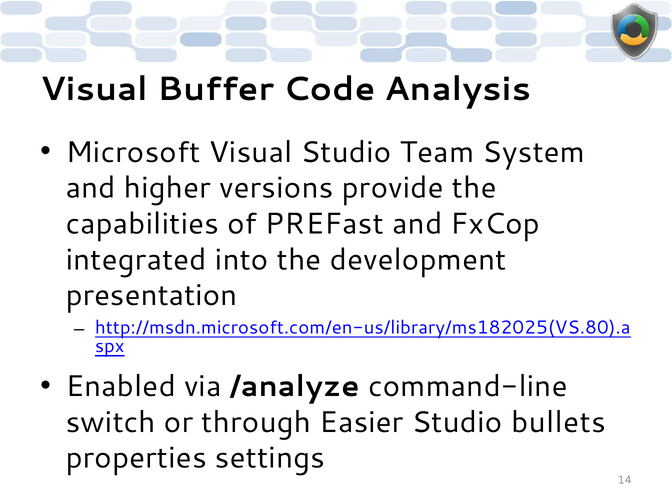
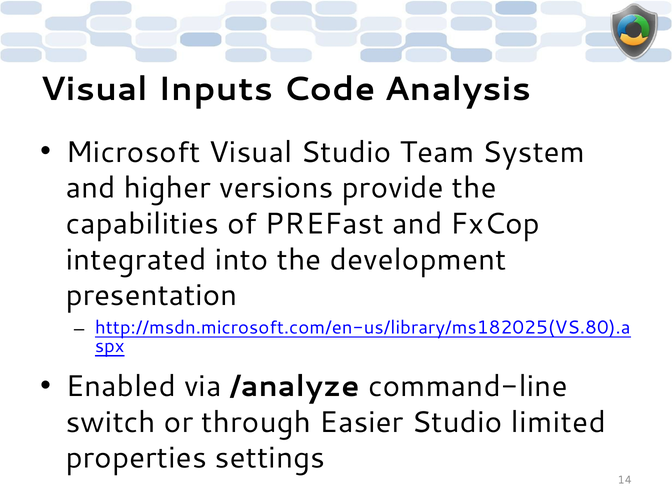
Buffer: Buffer -> Inputs (215, 89)
bullets: bullets -> limited (559, 422)
